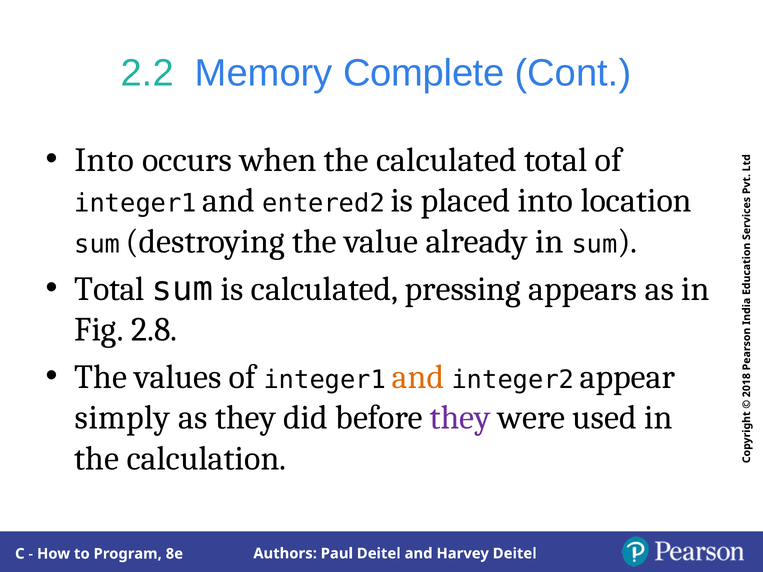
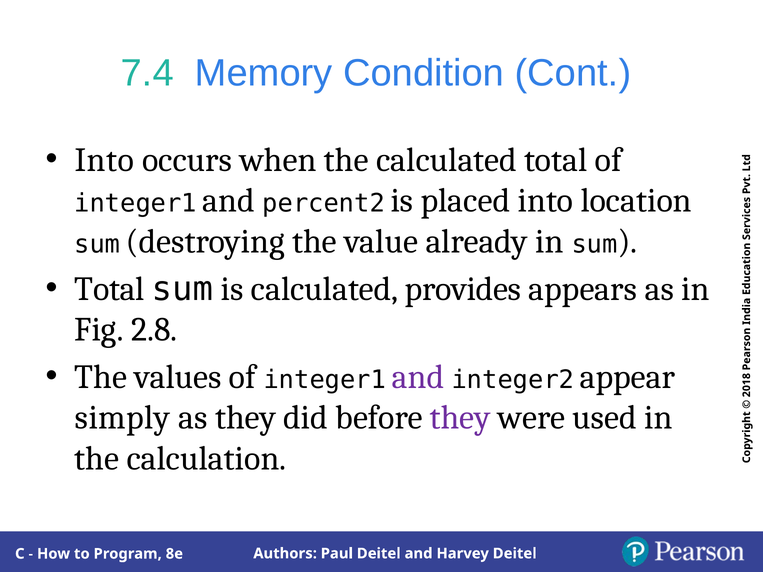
2.2: 2.2 -> 7.4 (147, 73)
Complete: Complete -> Condition (424, 73)
entered2: entered2 -> percent2 (324, 204)
pressing: pressing -> provides (463, 289)
and colour: orange -> purple (418, 377)
